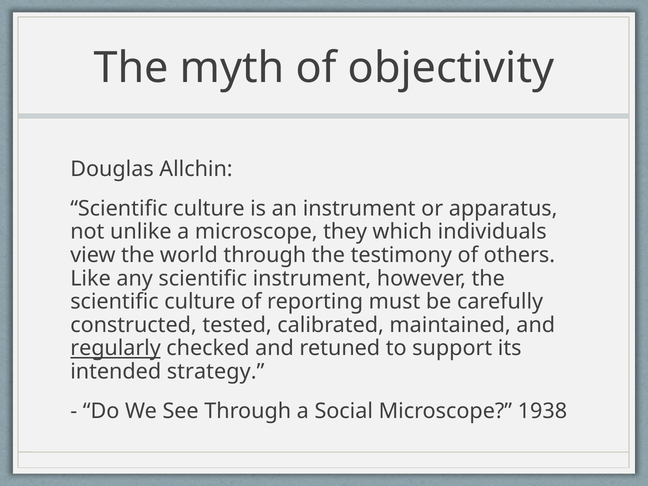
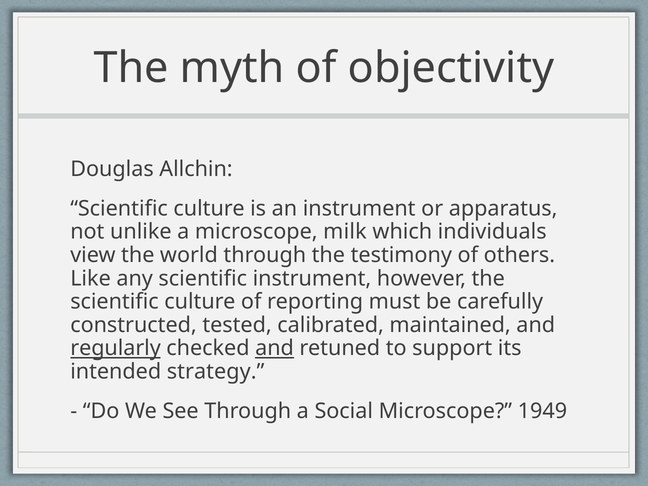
they: they -> milk (345, 232)
and underline: none -> present (275, 348)
1938: 1938 -> 1949 (542, 411)
